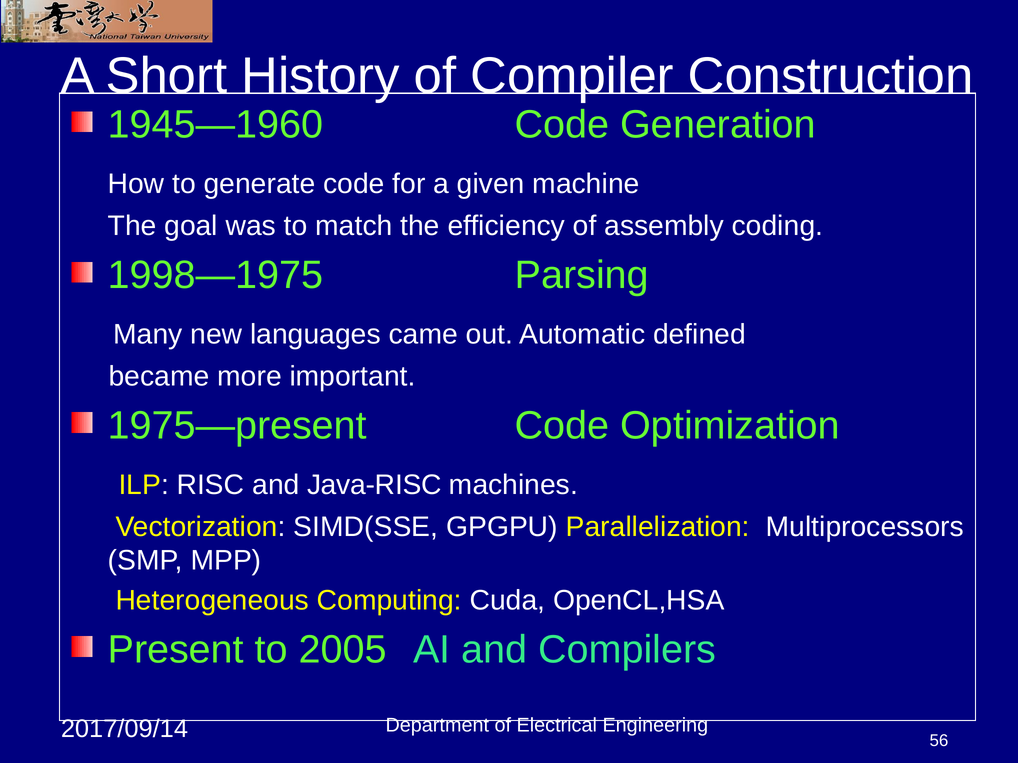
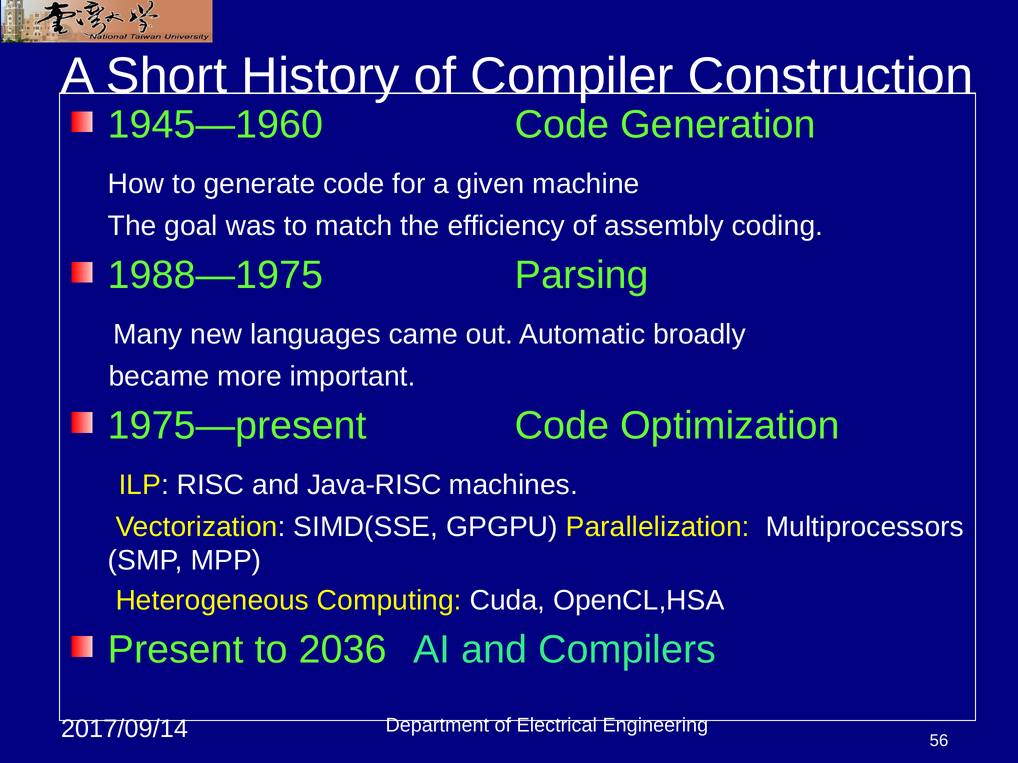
1998—1975: 1998—1975 -> 1988—1975 (215, 275)
defined: defined -> broadly (699, 335)
2005: 2005 -> 2036 (343, 650)
